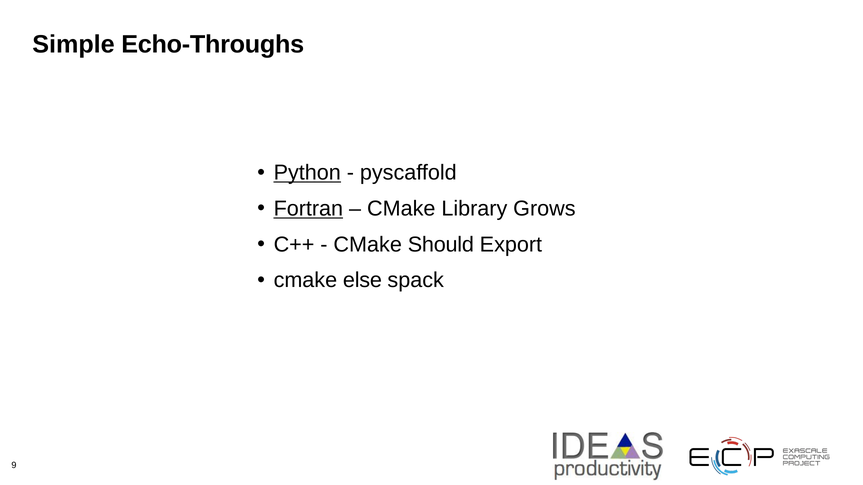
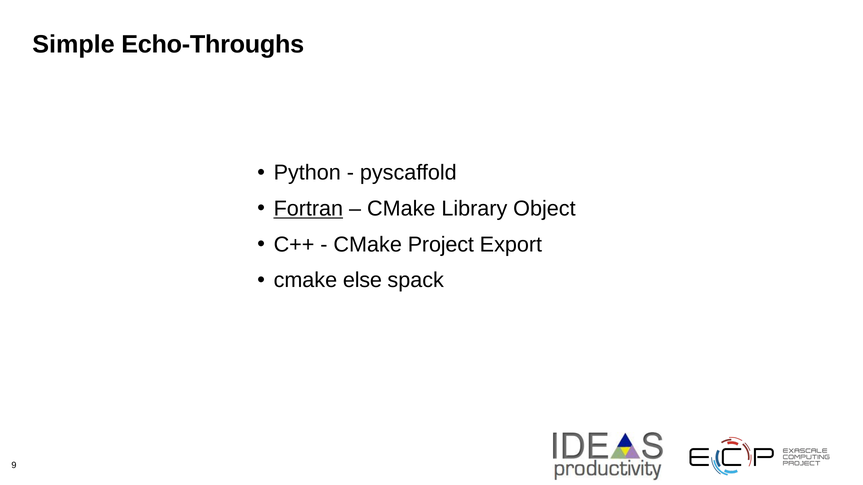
Python underline: present -> none (307, 173)
Grows: Grows -> Object (544, 209)
Should: Should -> Project (441, 245)
